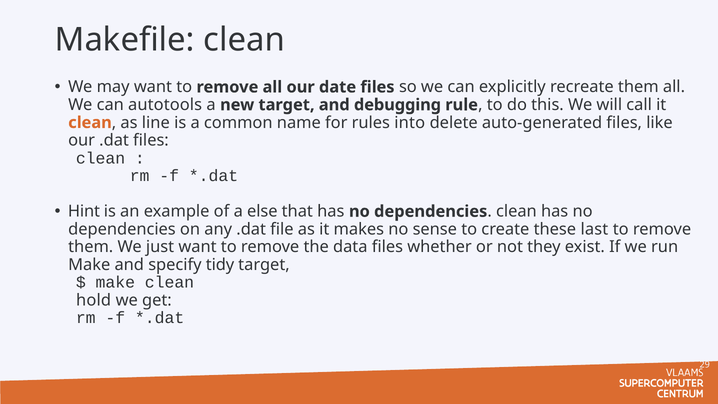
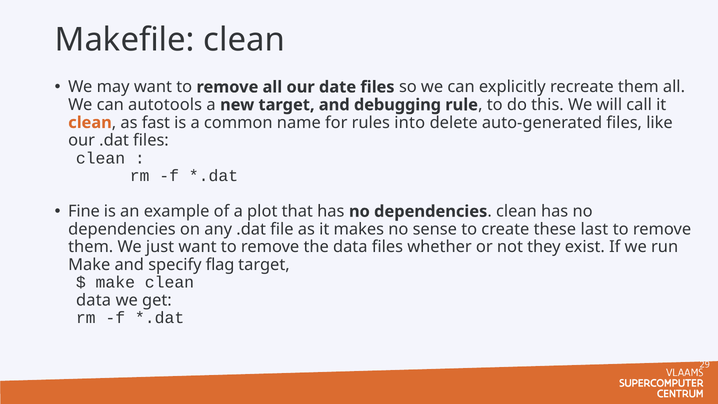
line: line -> fast (156, 123)
Hint: Hint -> Fine (84, 211)
else: else -> plot (262, 211)
tidy: tidy -> flag (220, 265)
hold: hold -> data (94, 300)
